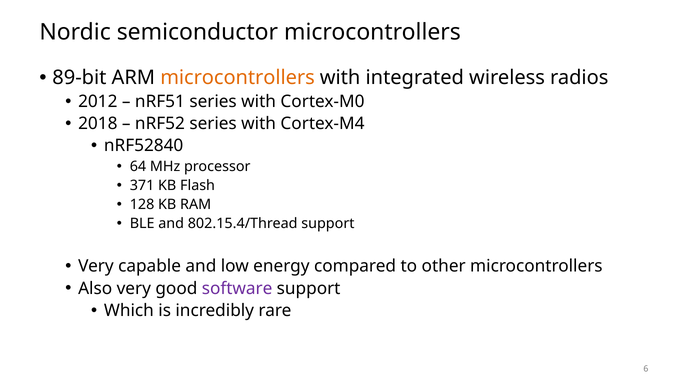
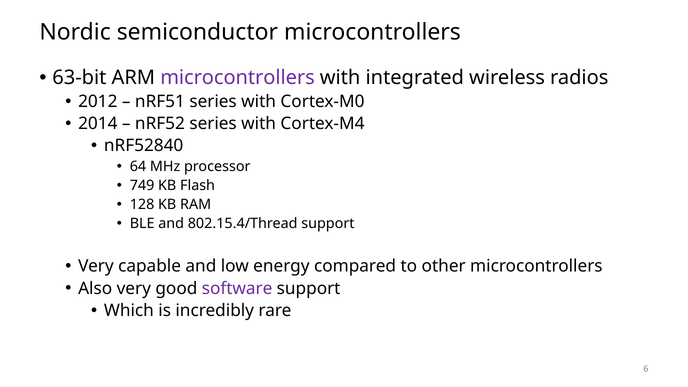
89-bit: 89-bit -> 63-bit (79, 78)
microcontrollers colour: orange -> purple (237, 78)
2018: 2018 -> 2014 (98, 124)
371: 371 -> 749 (142, 185)
